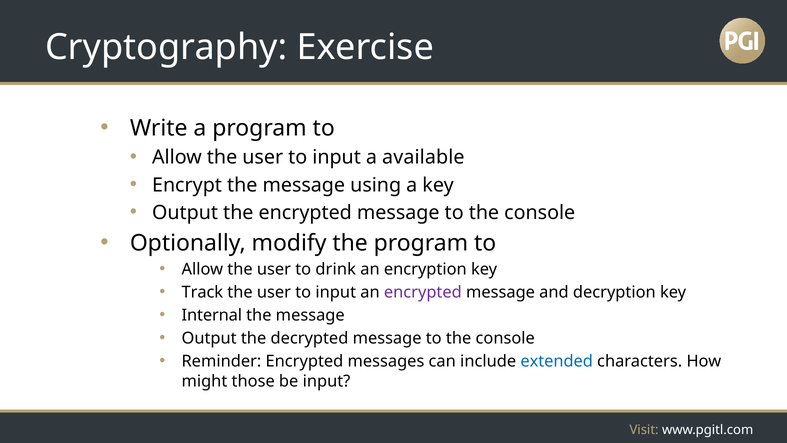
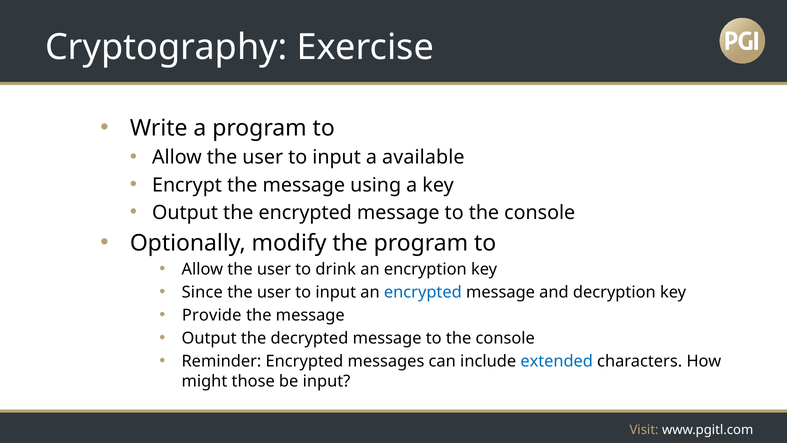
Track: Track -> Since (202, 292)
encrypted colour: purple -> blue (423, 292)
Internal: Internal -> Provide (212, 315)
